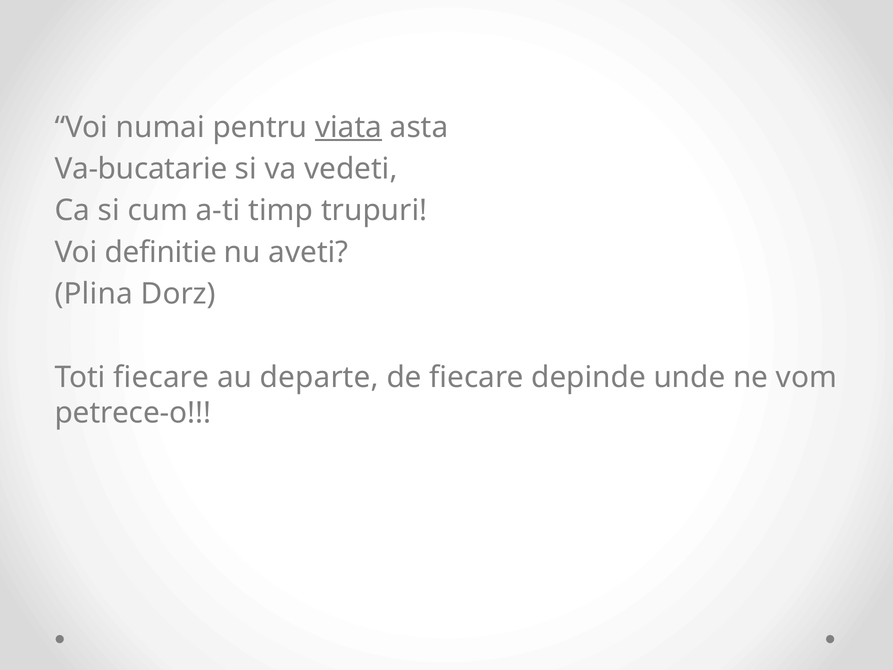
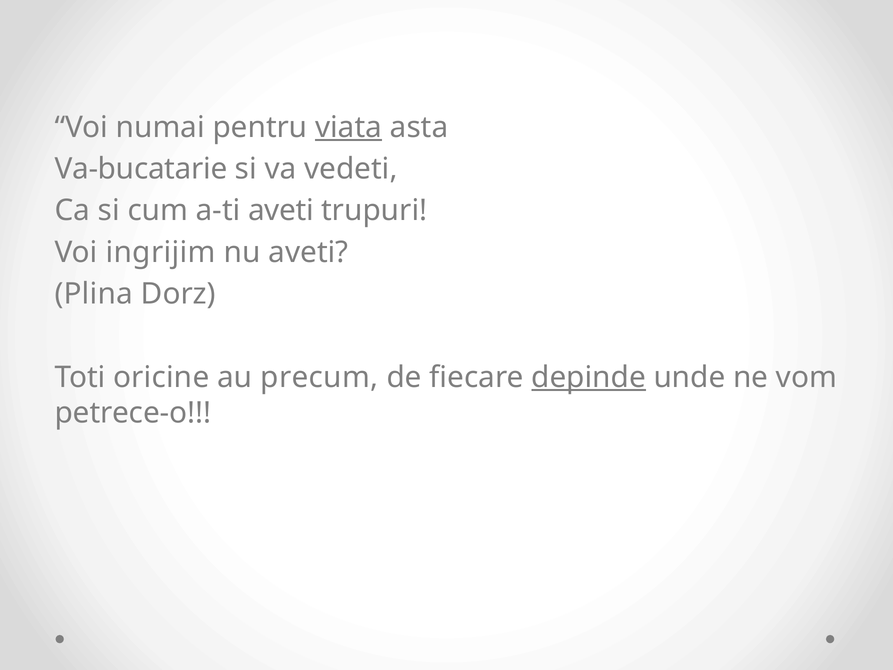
a-ti timp: timp -> aveti (281, 211)
definitie: definitie -> ingrijim (161, 252)
Toti fiecare: fiecare -> oricine (161, 377)
departe: departe -> precum (319, 377)
depinde underline: none -> present (589, 377)
